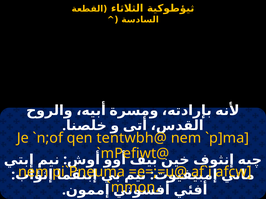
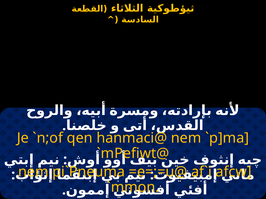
tentwbh@: tentwbh@ -> hanmaci@ (132, 138)
